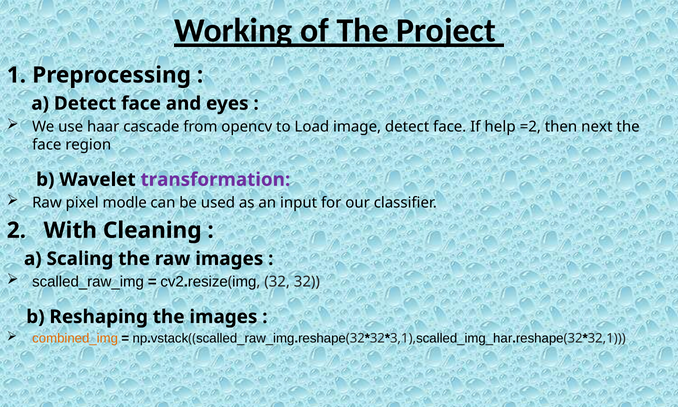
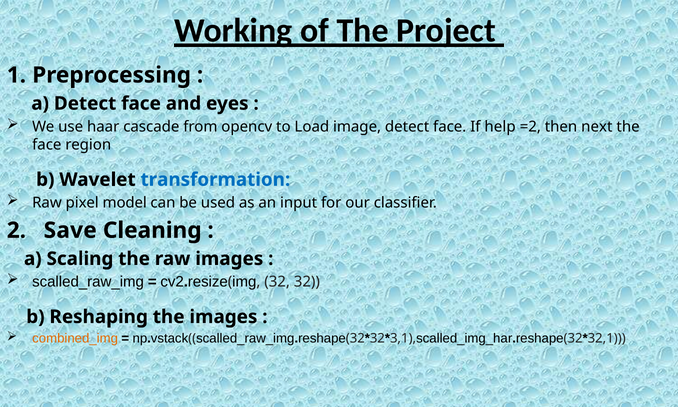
transformation colour: purple -> blue (215, 180)
modle: modle -> model (125, 203)
With: With -> Save (70, 230)
